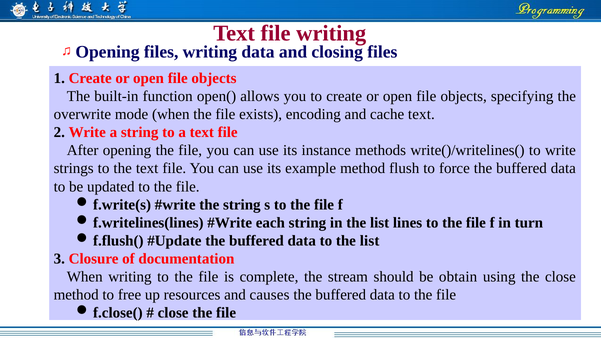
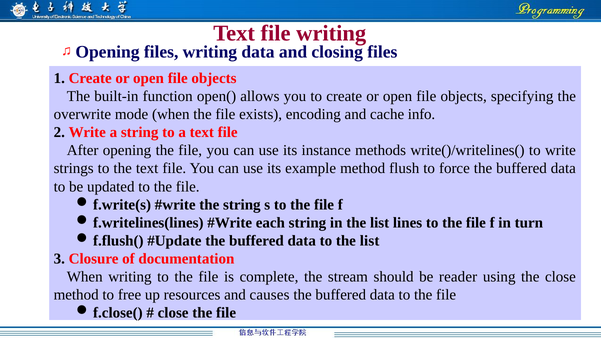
cache text: text -> info (422, 114)
obtain: obtain -> reader (458, 277)
